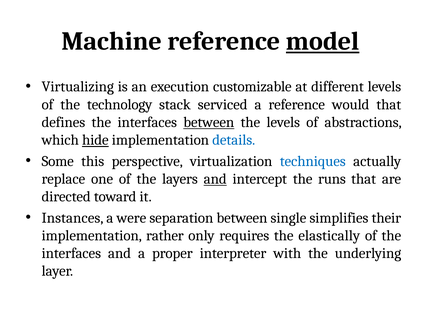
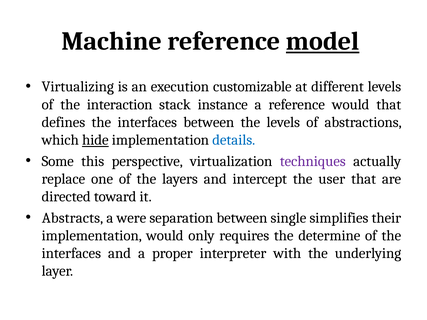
technology: technology -> interaction (120, 105)
serviced: serviced -> instance (223, 105)
between underline: present -> none (209, 122)
techniques colour: blue -> purple (313, 161)
and underline: present -> none (215, 179)
runs: runs -> user (332, 179)
Instances: Instances -> Abstracts (73, 218)
implementation rather: rather -> would (165, 236)
elastically: elastically -> determine (329, 236)
